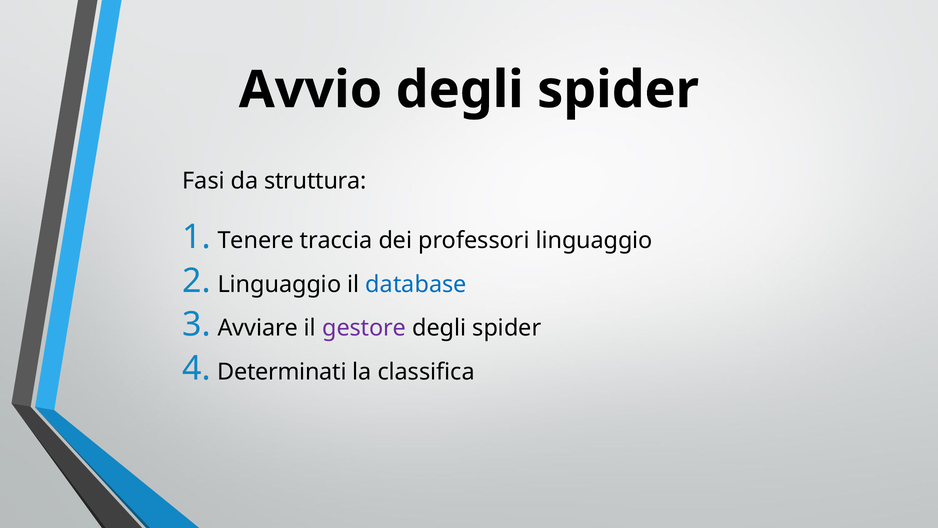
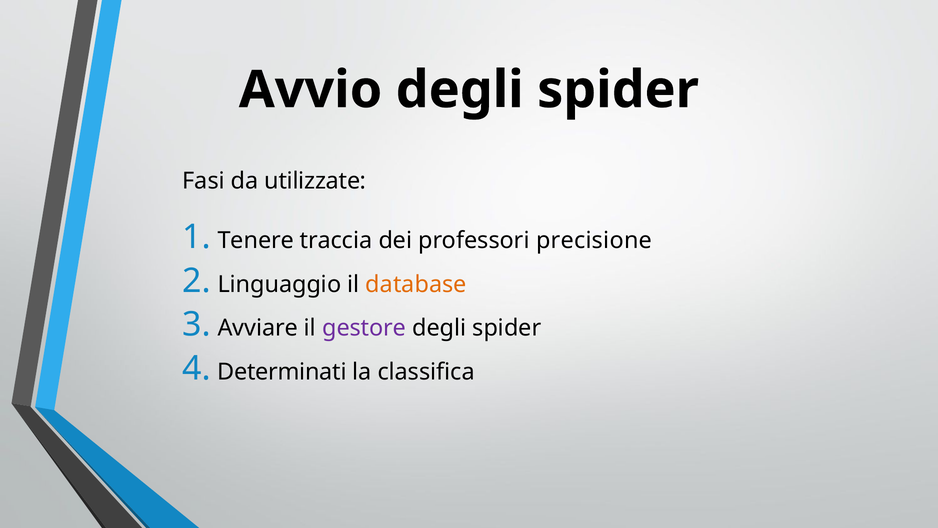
struttura: struttura -> utilizzate (315, 181)
professori linguaggio: linguaggio -> precisione (594, 240)
database colour: blue -> orange (416, 284)
